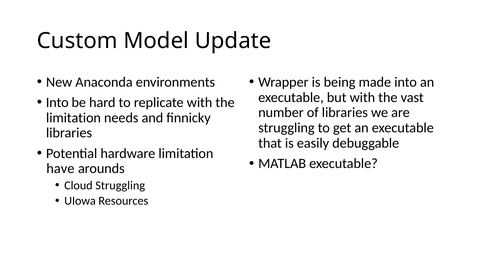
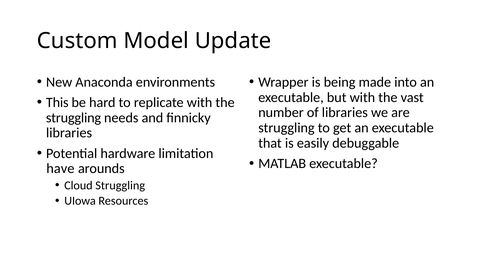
Into: Into -> This (57, 102)
limitation: limitation -> struggling (74, 118)
